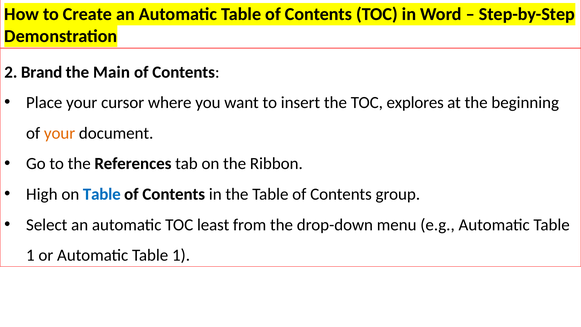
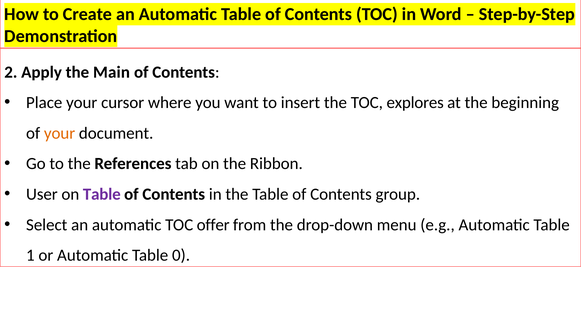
Brand: Brand -> Apply (42, 72)
High: High -> User (42, 194)
Table colour: blue -> purple (102, 194)
least: least -> offer (213, 225)
or Automatic Table 1: 1 -> 0 (181, 255)
